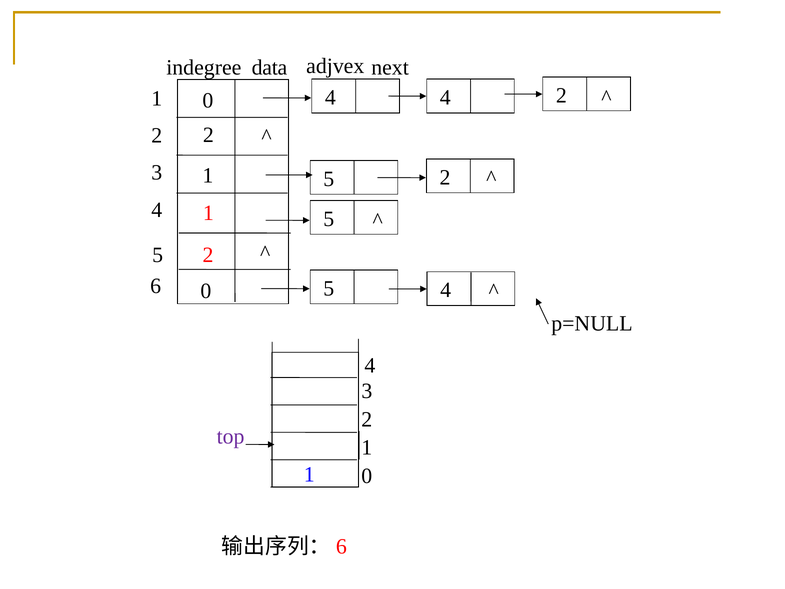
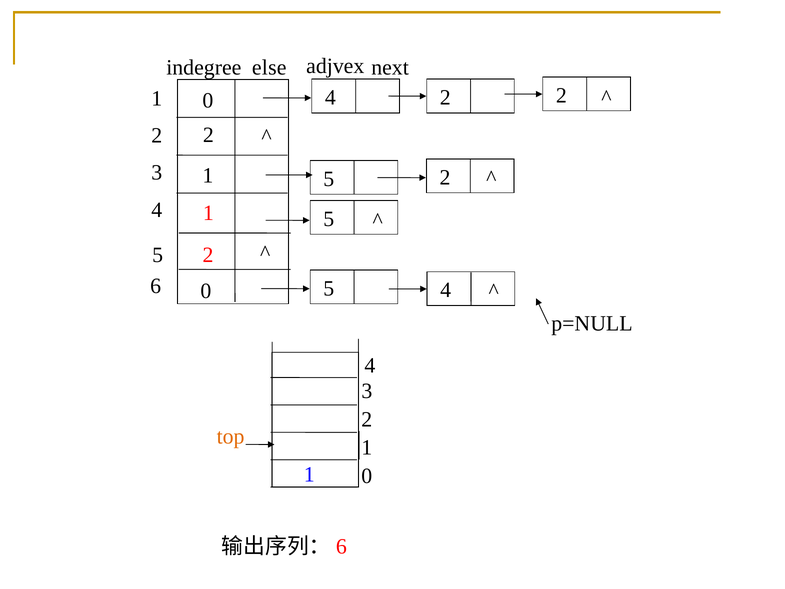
data: data -> else (269, 67)
4 4: 4 -> 2 (445, 97)
top colour: purple -> orange (231, 436)
